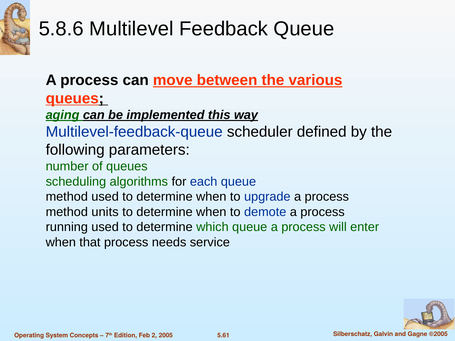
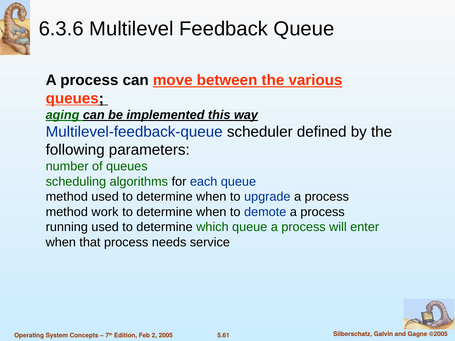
5.8.6: 5.8.6 -> 6.3.6 (61, 29)
units: units -> work (105, 212)
